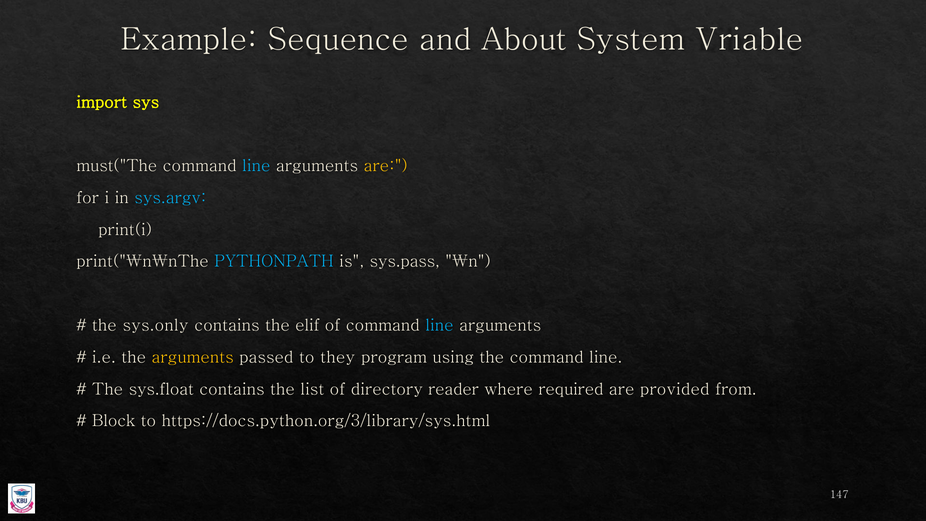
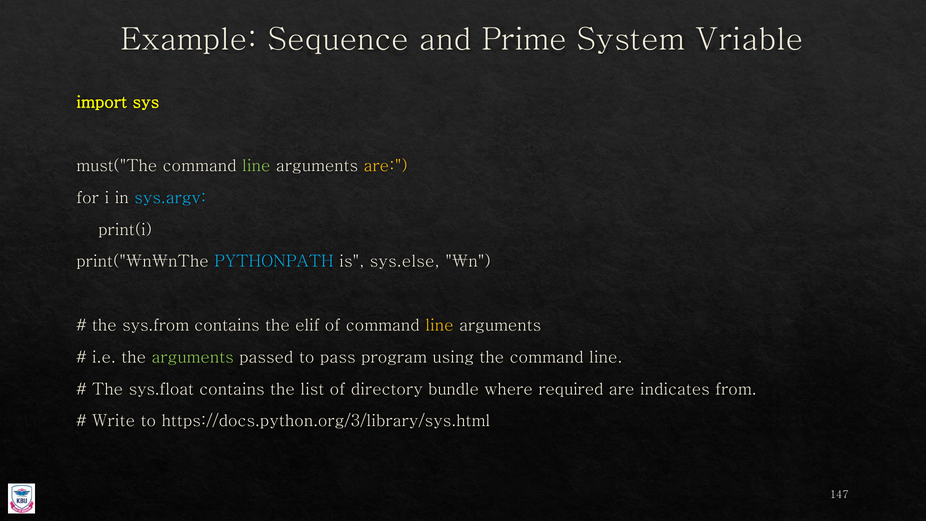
About: About -> Prime (524, 39)
line colour: light blue -> light green (256, 166)
sys.pass: sys.pass -> sys.else (405, 261)
sys.only: sys.only -> sys.from (156, 325)
line colour: light blue -> yellow (439, 325)
arguments colour: yellow -> light green (193, 357)
they: they -> pass (338, 357)
reader: reader -> bundle (454, 389)
provided: provided -> indicates (675, 389)
Block: Block -> Write (114, 421)
